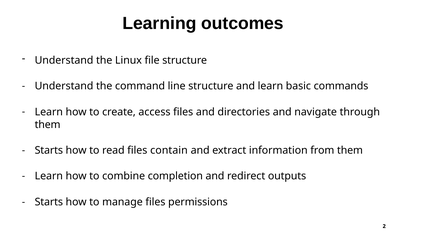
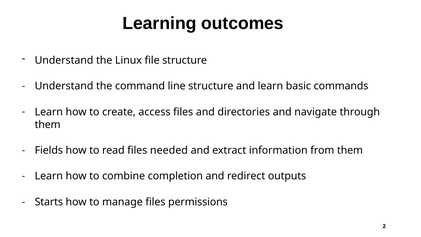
Starts: Starts -> Fields (49, 150)
contain: contain -> needed (169, 150)
